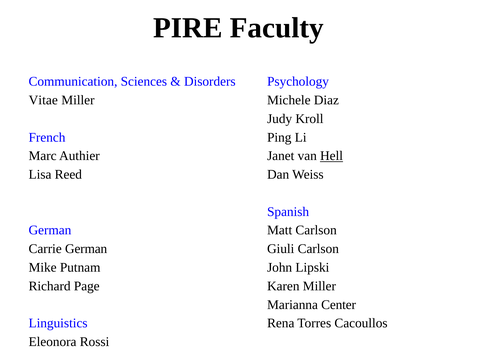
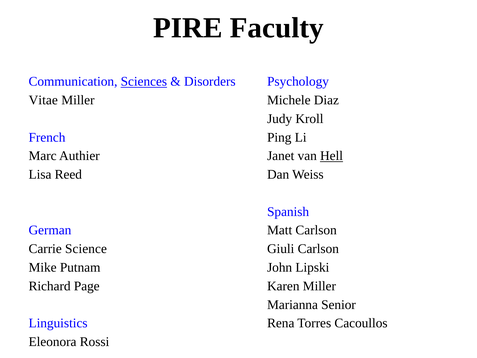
Sciences underline: none -> present (144, 82)
Carrie German: German -> Science (86, 249)
Center: Center -> Senior (339, 304)
